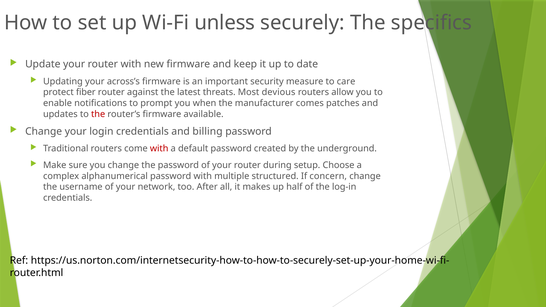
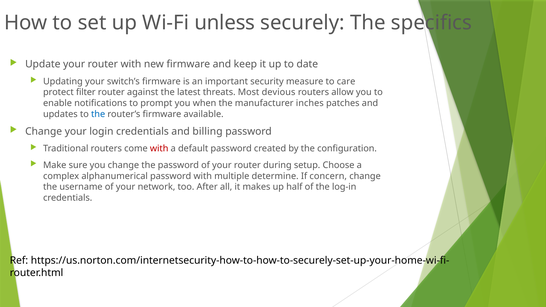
across’s: across’s -> switch’s (123, 81)
fiber: fiber -> filter (86, 92)
comes: comes -> inches (310, 103)
the colour: red -> blue (98, 114)
underground: underground -> configuration (347, 149)
structured: structured -> determine (275, 176)
